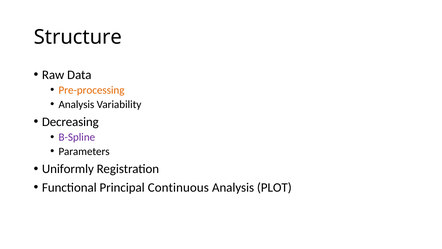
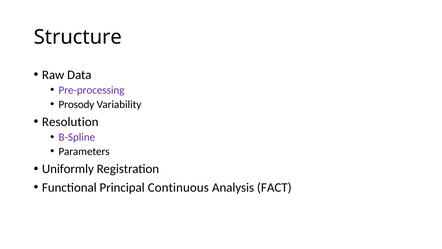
Pre-processing colour: orange -> purple (92, 90)
Analysis: Analysis -> Prosody (76, 104)
Decreasing: Decreasing -> Resolution (70, 122)
PLOT: PLOT -> FACT (274, 187)
